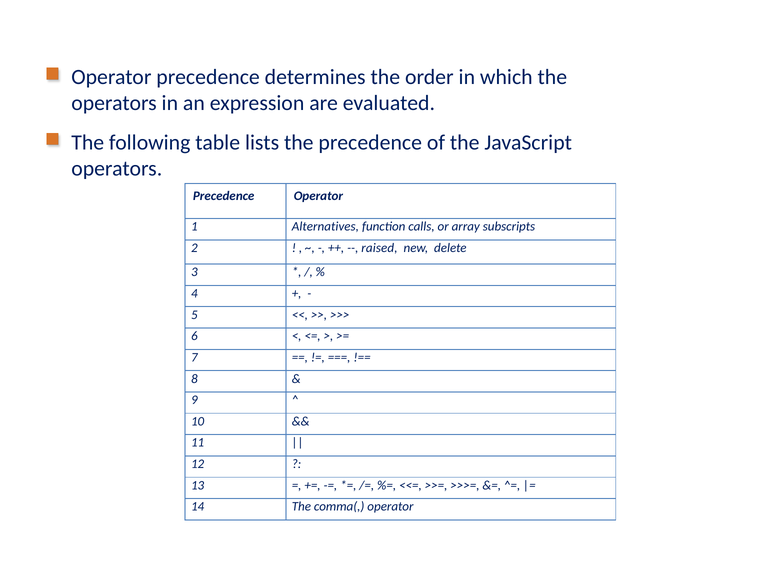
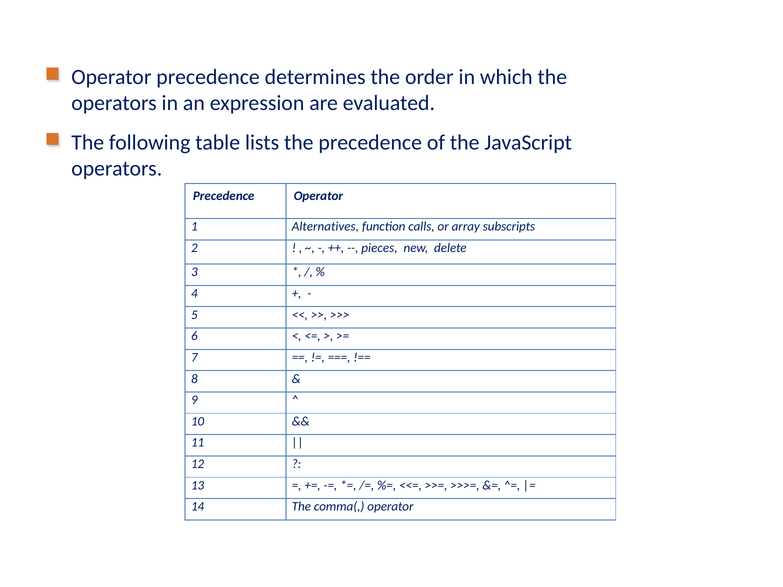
raised: raised -> pieces (379, 248)
